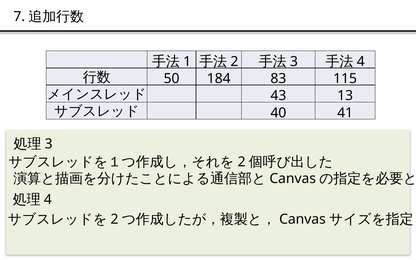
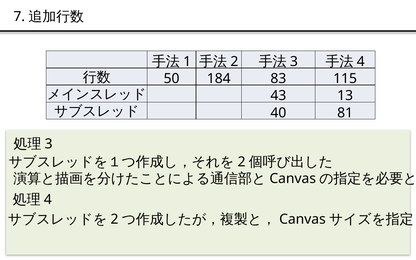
41: 41 -> 81 (345, 113)
